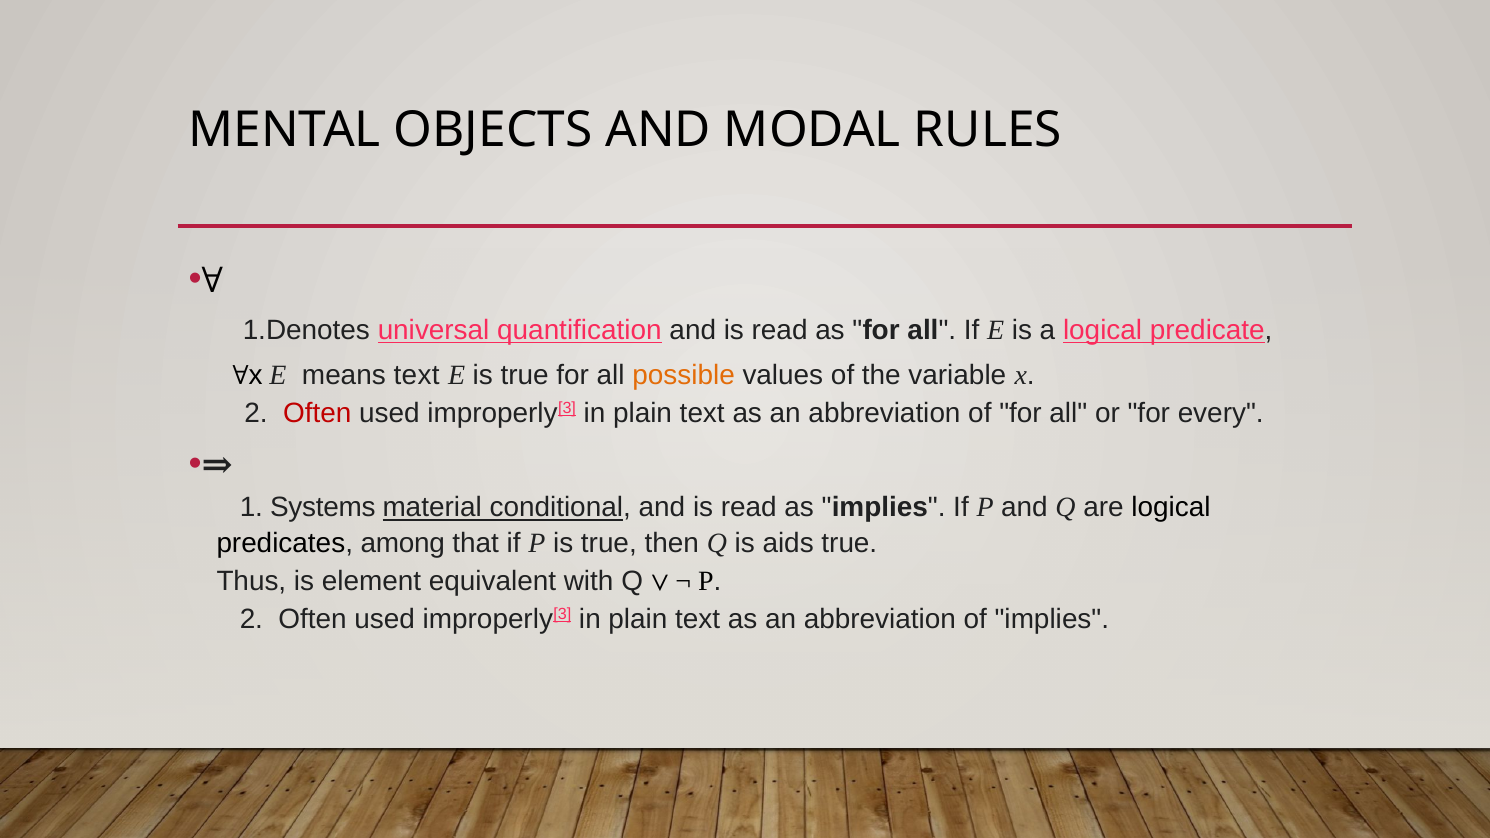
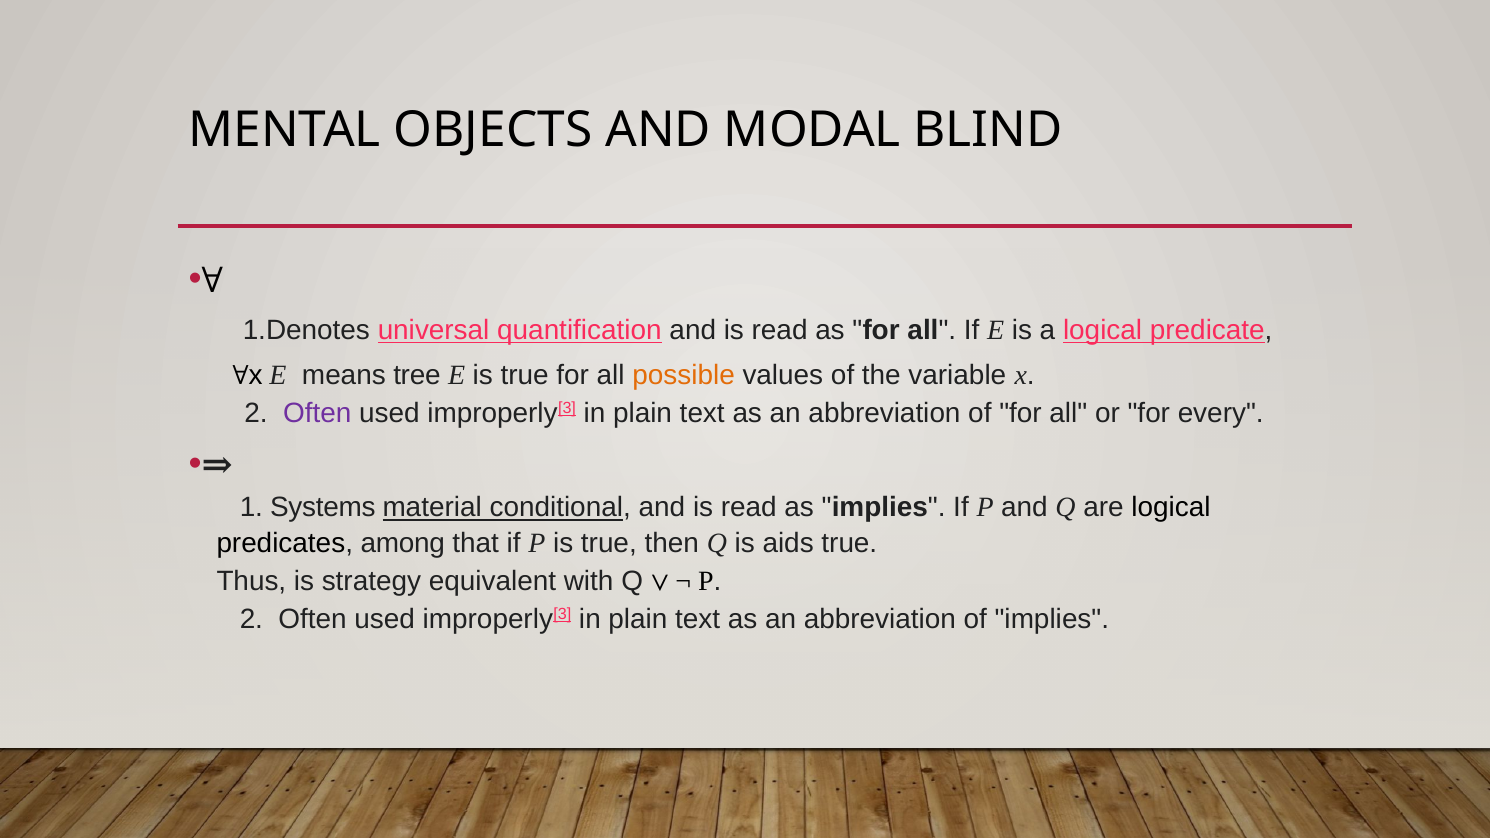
RULES: RULES -> BLIND (988, 130)
means text: text -> tree (417, 375)
Often colour: red -> purple (317, 413)
element: element -> strategy (371, 581)
